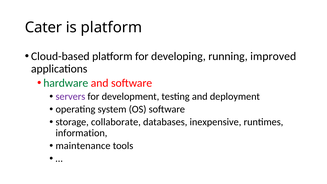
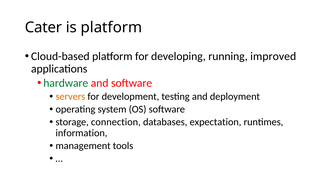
servers colour: purple -> orange (70, 97)
collaborate: collaborate -> connection (116, 122)
inexpensive: inexpensive -> expectation (215, 122)
maintenance: maintenance -> management (83, 146)
